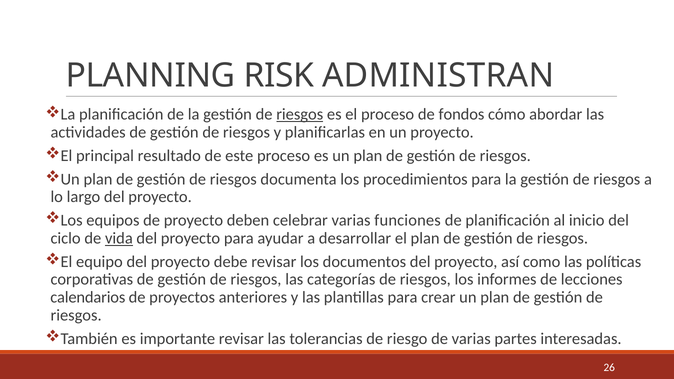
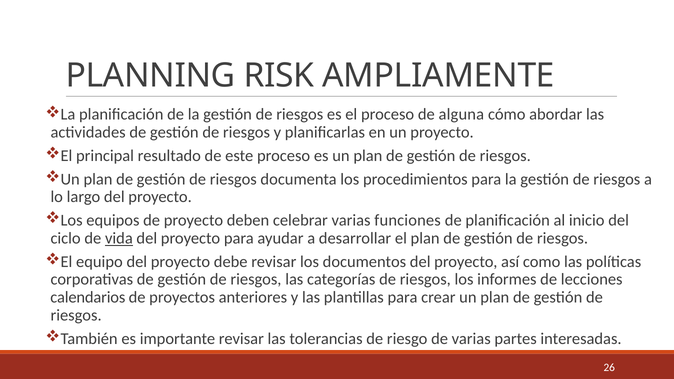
ADMINISTRAN: ADMINISTRAN -> AMPLIAMENTE (438, 76)
riesgos underline: present -> none (300, 115)
fondos: fondos -> alguna (461, 115)
